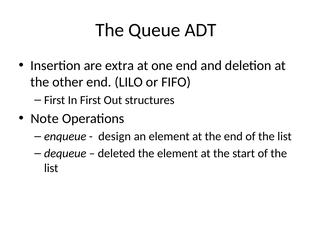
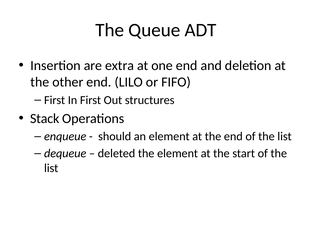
Note: Note -> Stack (45, 119)
design: design -> should (115, 136)
